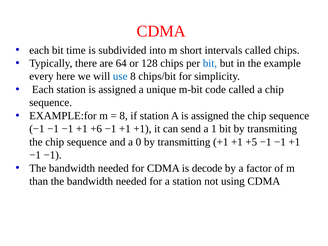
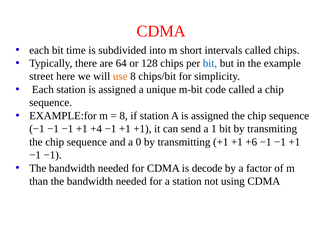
every: every -> street (41, 76)
use colour: blue -> orange (120, 76)
+6: +6 -> +4 (96, 129)
+5: +5 -> +6 (251, 142)
